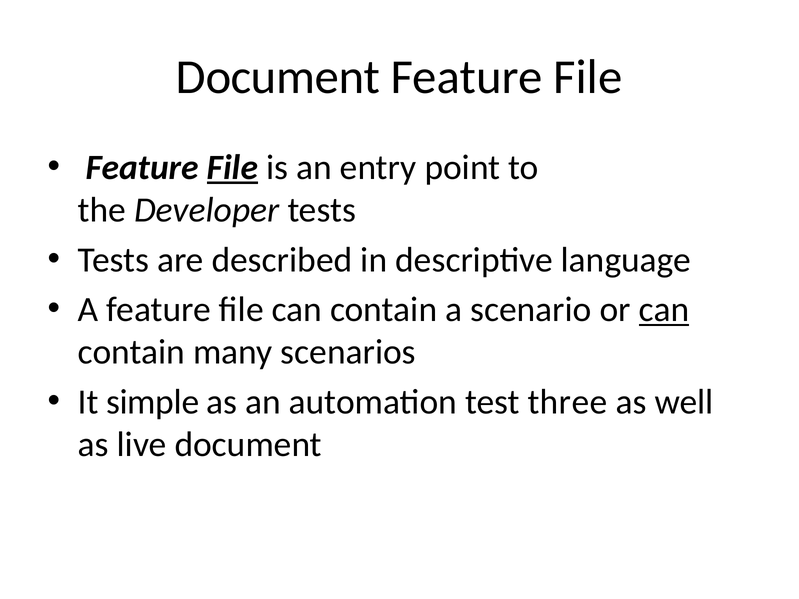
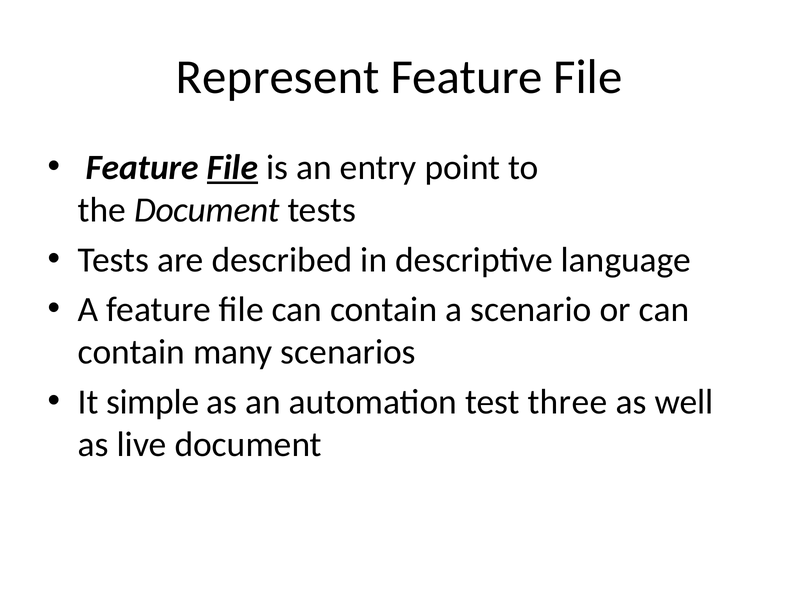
Document: Document -> Represent (278, 77)
the Developer: Developer -> Document (207, 210)
can underline: present -> none (664, 310)
